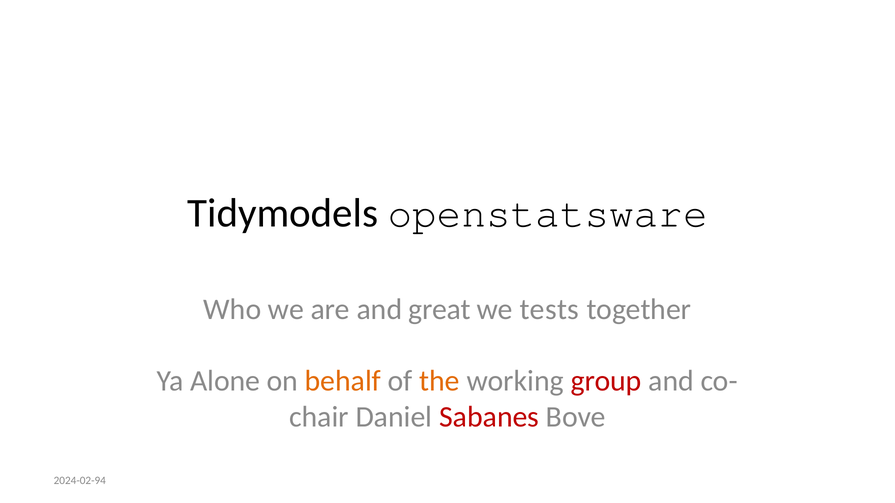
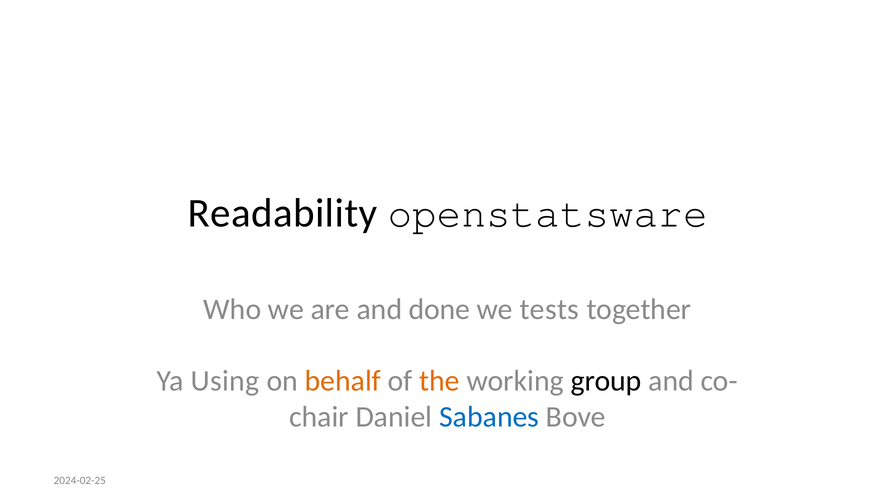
Tidymodels: Tidymodels -> Readability (283, 213)
great: great -> done (440, 310)
Alone: Alone -> Using (225, 381)
group colour: red -> black (606, 381)
Sabanes colour: red -> blue (489, 417)
2024-02-94: 2024-02-94 -> 2024-02-25 (80, 481)
